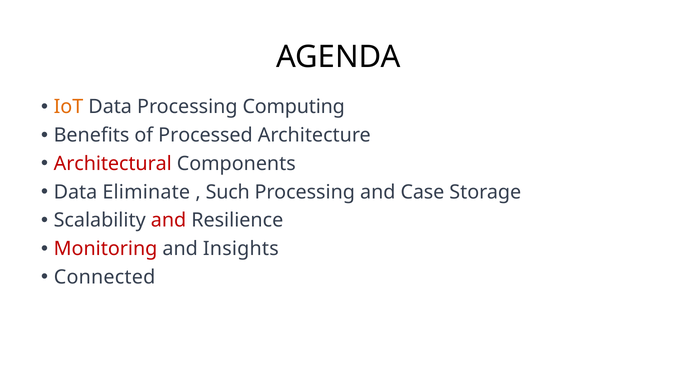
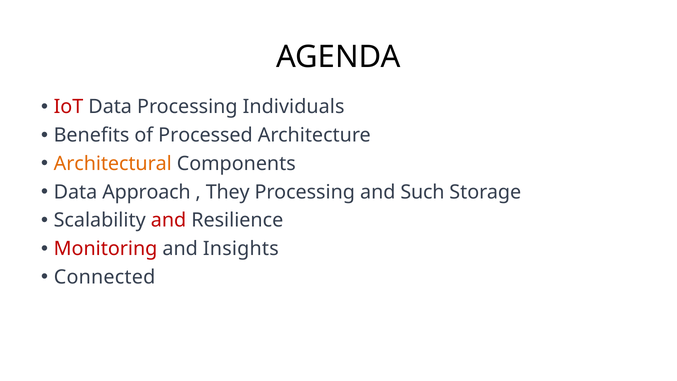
IoT colour: orange -> red (68, 107)
Computing: Computing -> Individuals (294, 107)
Architectural colour: red -> orange (113, 164)
Eliminate: Eliminate -> Approach (146, 192)
Such: Such -> They (228, 192)
Case: Case -> Such (422, 192)
